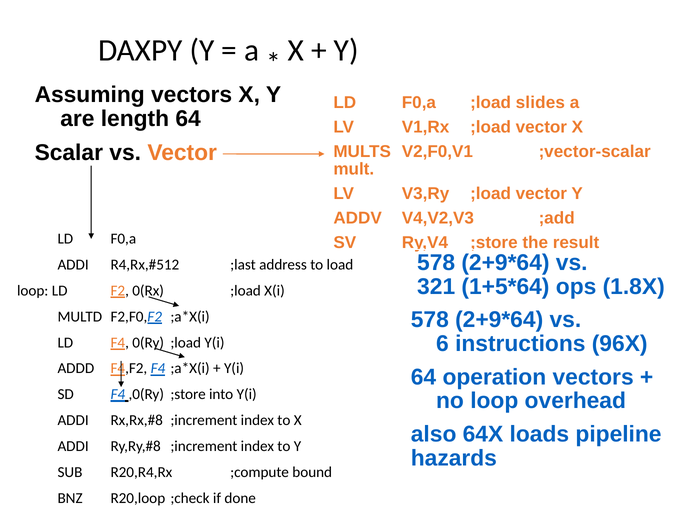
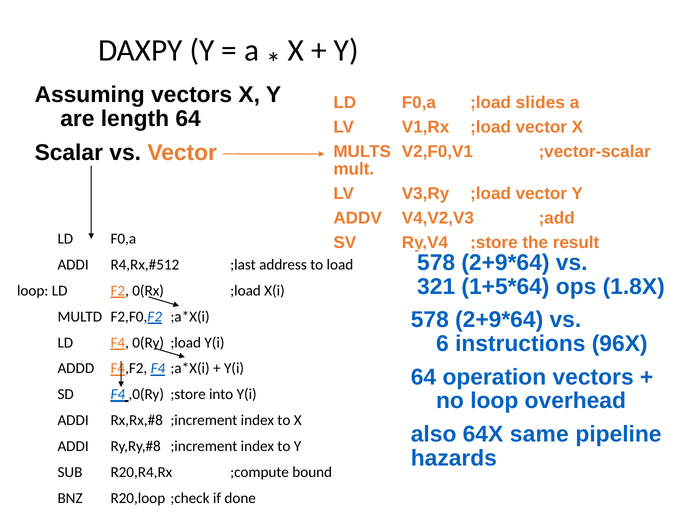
loads: loads -> same (539, 434)
